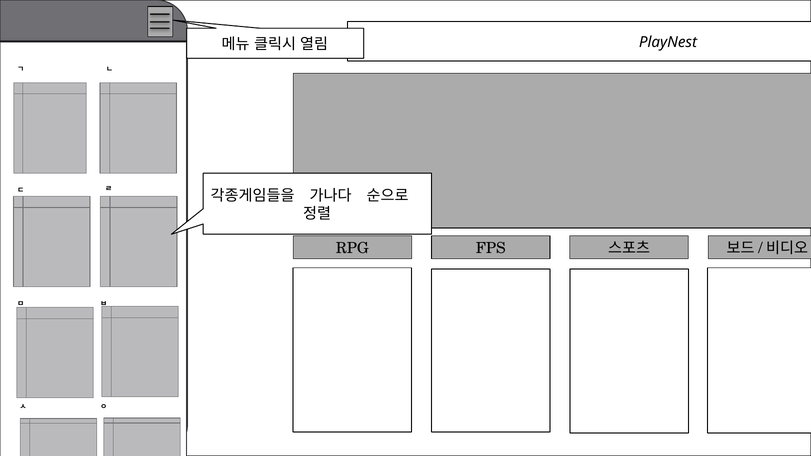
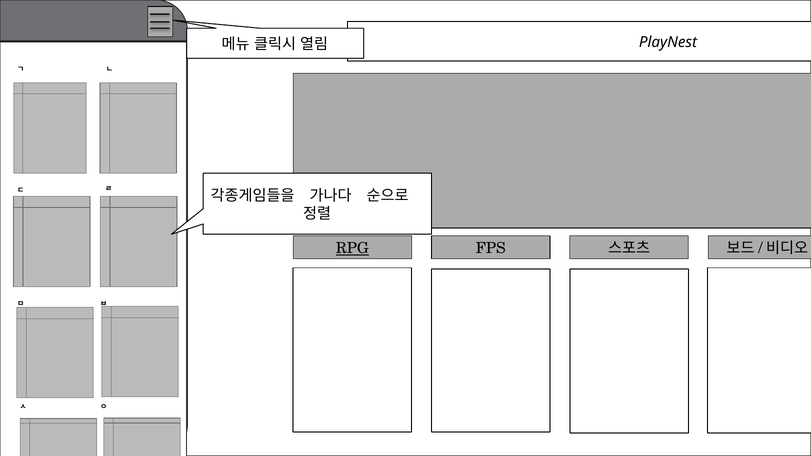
RPG underline: none -> present (352, 248)
